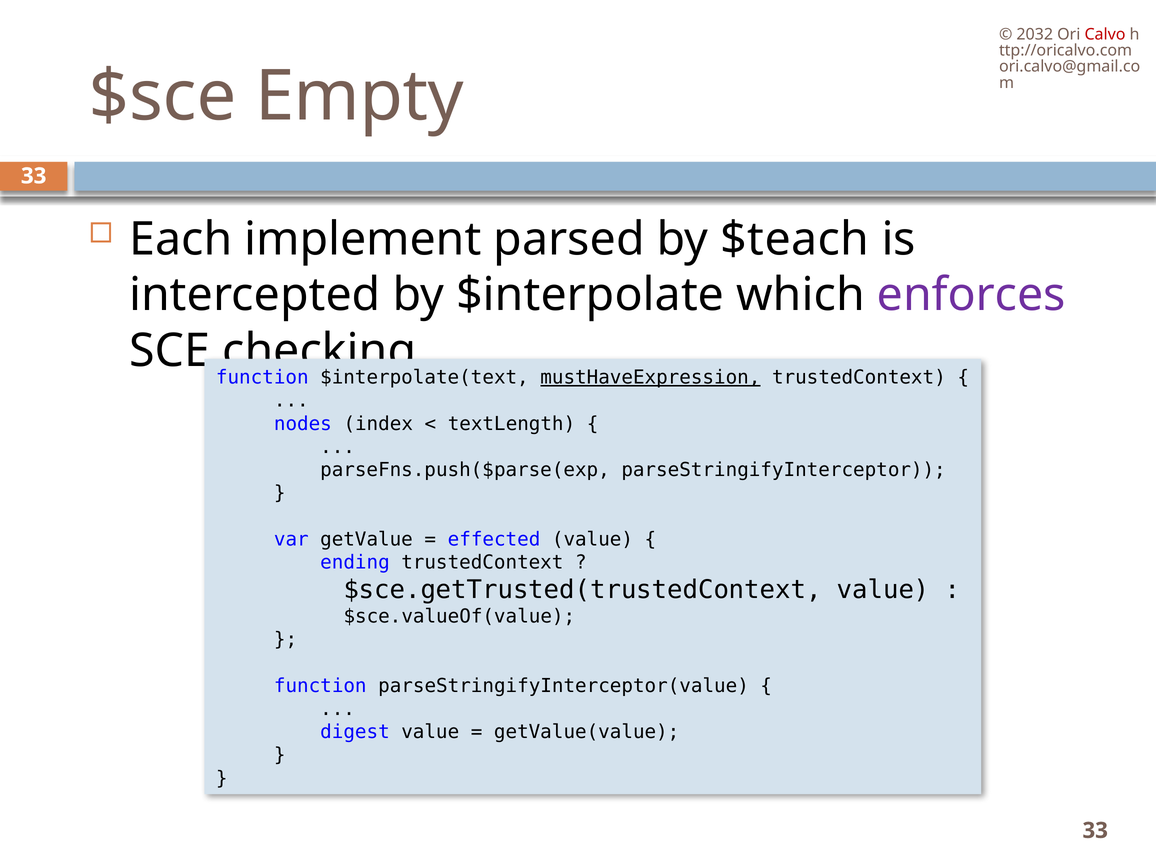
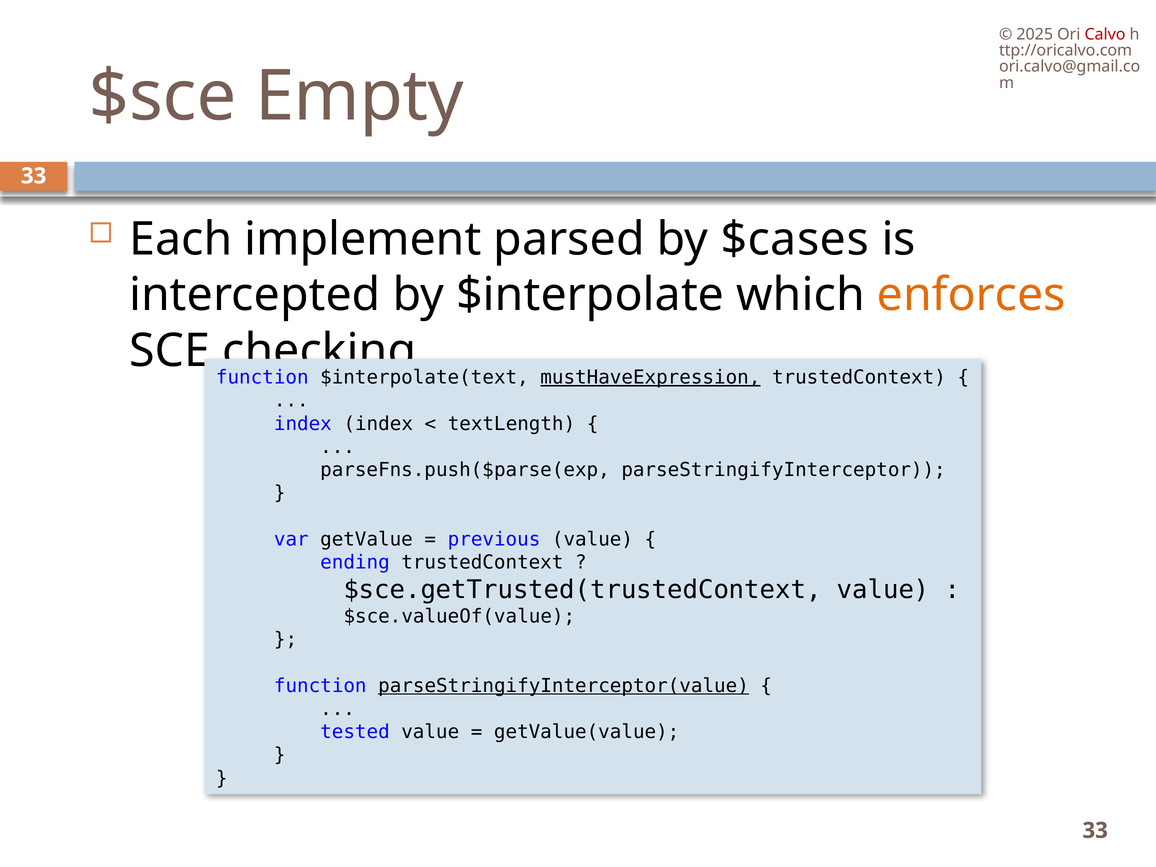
2032: 2032 -> 2025 (1035, 35)
$teach: $teach -> $cases (795, 239)
enforces colour: purple -> orange (971, 295)
nodes: nodes -> index (303, 424)
effected: effected -> previous (494, 539)
parseStringifyInterceptor(value underline: none -> present (564, 686)
digest: digest -> tested (355, 732)
